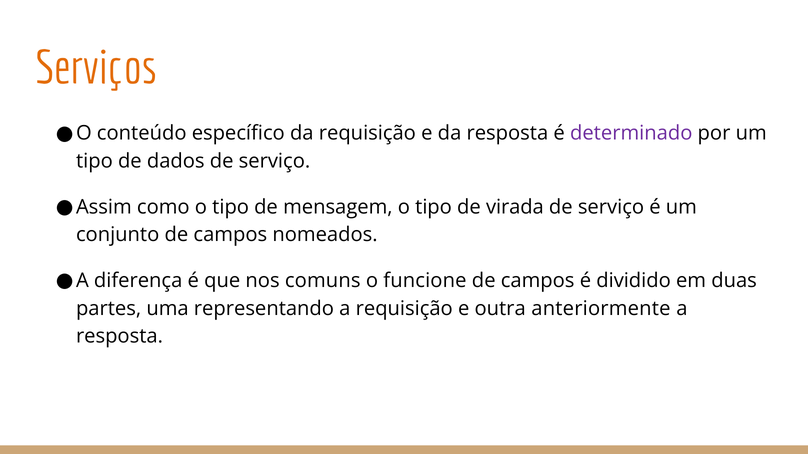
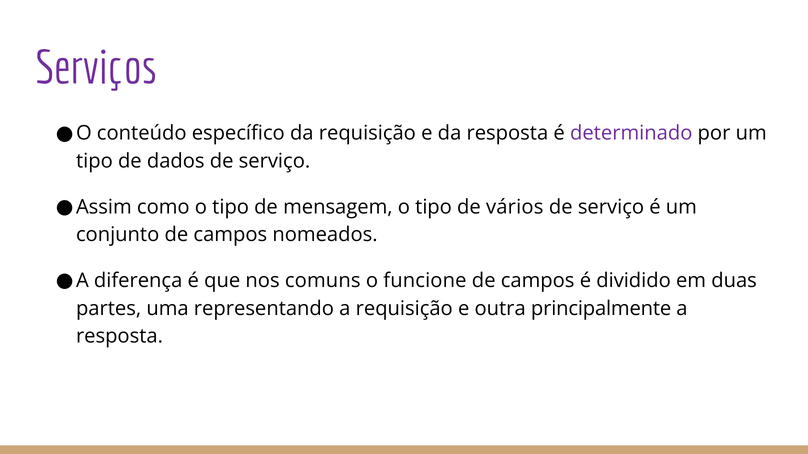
Serviços colour: orange -> purple (97, 68)
virada: virada -> vários (515, 207)
anteriormente: anteriormente -> principalmente (601, 309)
